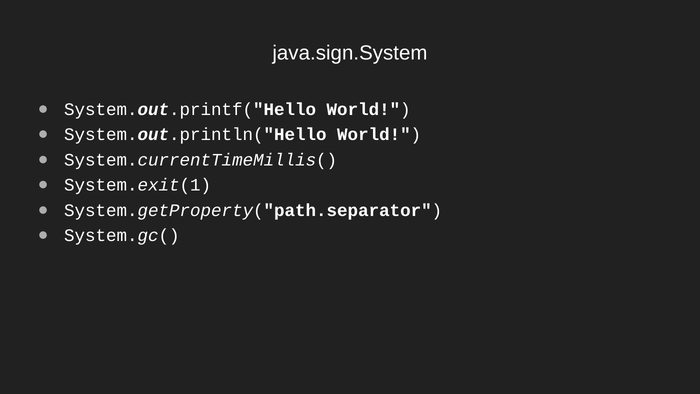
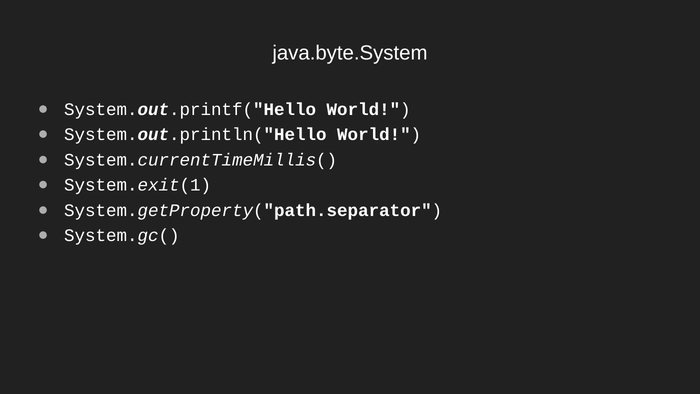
java.sign.System: java.sign.System -> java.byte.System (350, 53)
